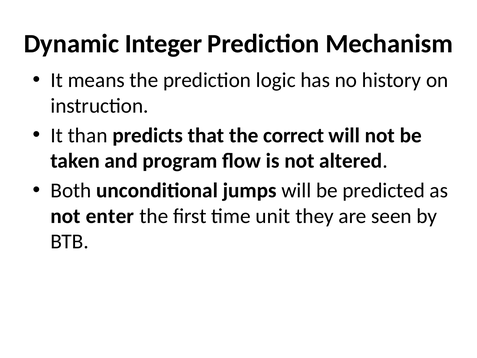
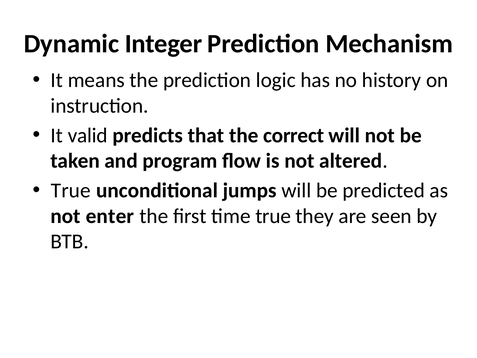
than: than -> valid (88, 135)
Both: Both -> True (71, 190)
time unit: unit -> true (273, 216)
